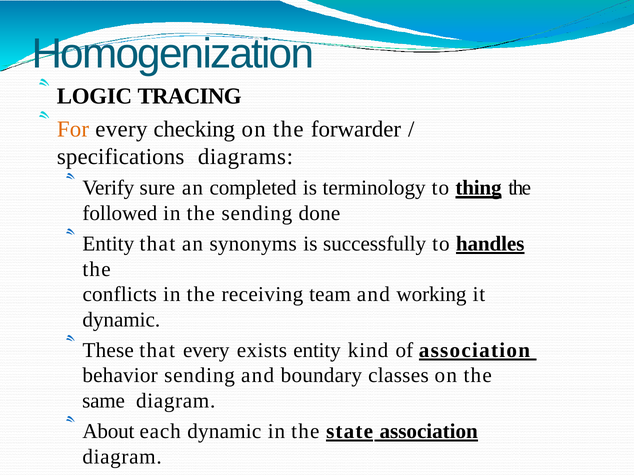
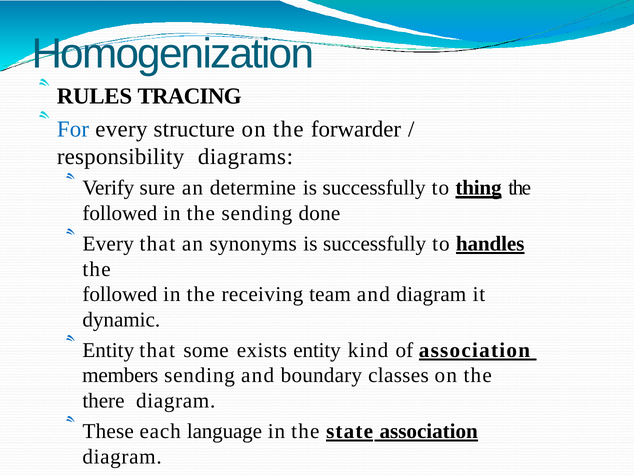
LOGIC: LOGIC -> RULES (94, 96)
For colour: orange -> blue (73, 129)
checking: checking -> structure (194, 129)
specifications: specifications -> responsibility (121, 157)
completed: completed -> determine (253, 188)
terminology: terminology -> successfully (374, 188)
Entity: Entity -> Every (108, 244)
conflicts: conflicts -> followed (120, 295)
and working: working -> diagram (431, 295)
These: These -> Entity (108, 350)
that every: every -> some (206, 350)
behavior: behavior -> members (120, 376)
same: same -> there (103, 401)
About: About -> These (108, 432)
each dynamic: dynamic -> language (224, 432)
